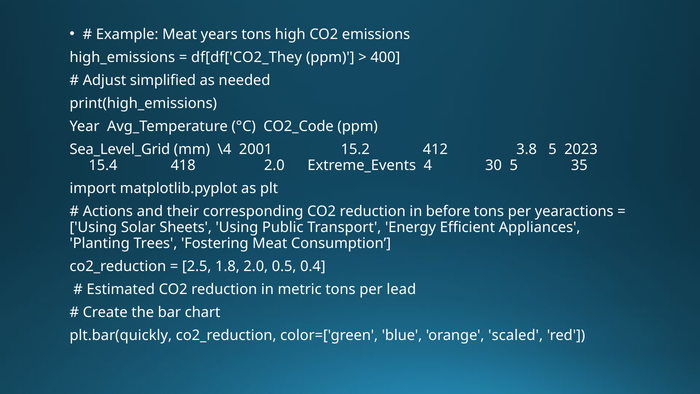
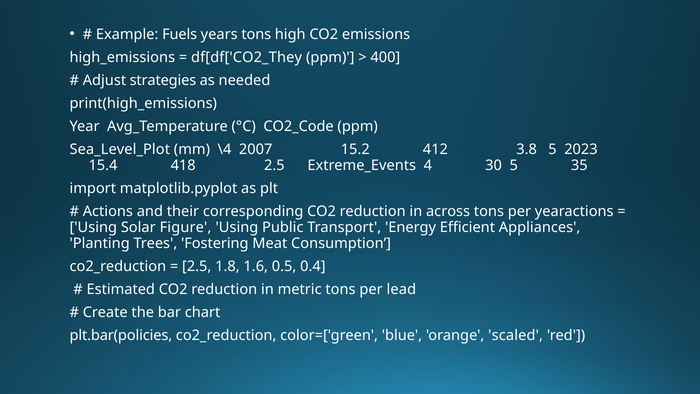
Example Meat: Meat -> Fuels (180, 34)
simplified: simplified -> strategies (163, 80)
Sea_Level_Grid: Sea_Level_Grid -> Sea_Level_Plot (120, 150)
2001: 2001 -> 2007 (256, 150)
418 2.0: 2.0 -> 2.5 (274, 165)
before: before -> across (448, 211)
Sheets: Sheets -> Figure (186, 227)
1.8 2.0: 2.0 -> 1.6 (256, 266)
plt.bar(quickly: plt.bar(quickly -> plt.bar(policies (121, 335)
